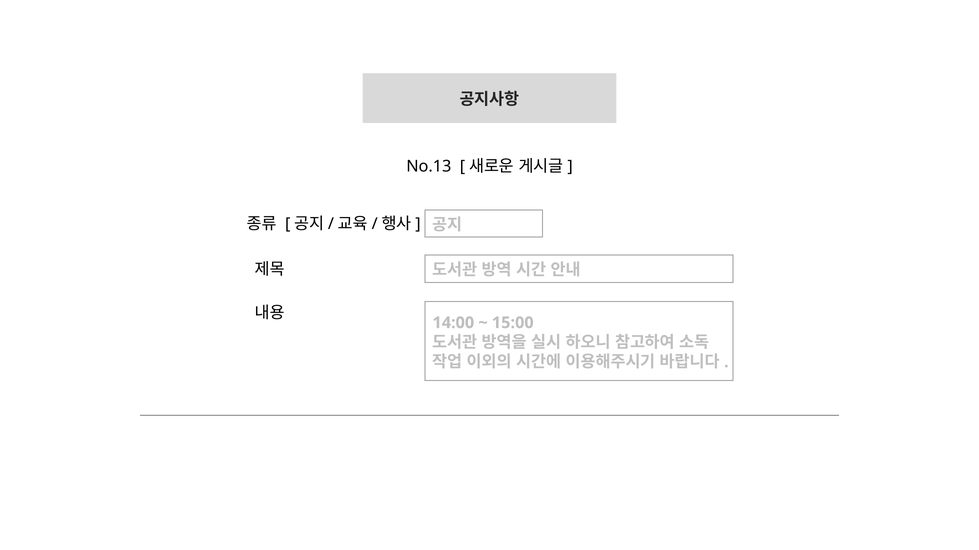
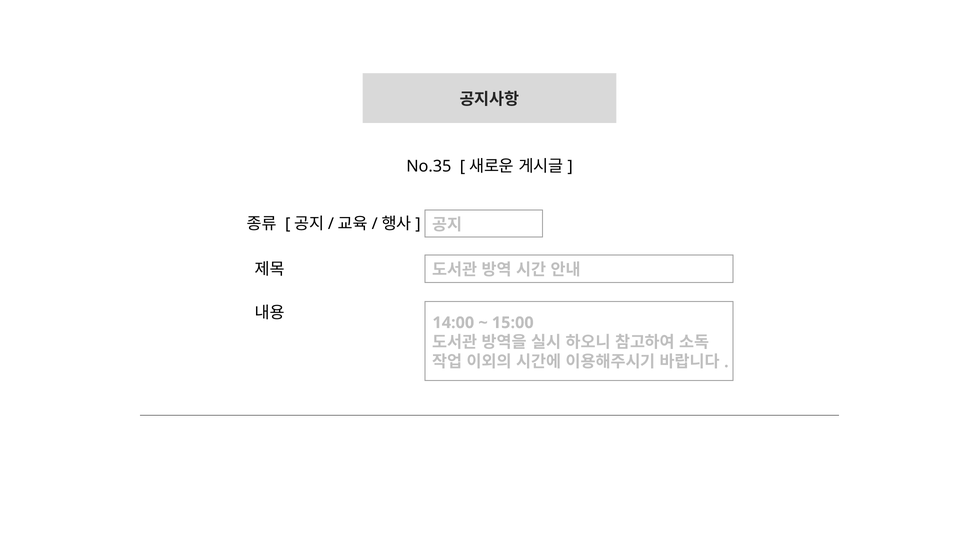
No.13: No.13 -> No.35 (429, 167)
